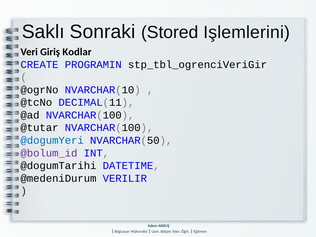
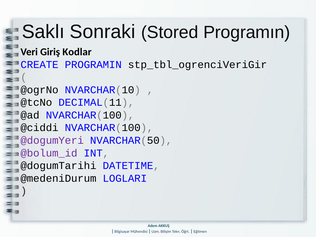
Işlemlerini: Işlemlerini -> Programın (247, 32)
@tutar: @tutar -> @ciddi (40, 128)
@dogumYeri colour: blue -> purple (52, 140)
VERILIR: VERILIR -> LOGLARI (125, 178)
